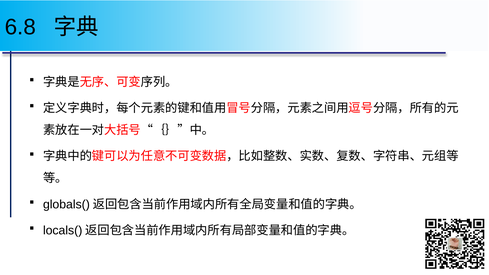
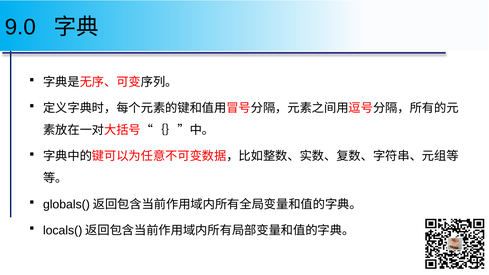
6.8: 6.8 -> 9.0 (20, 27)
